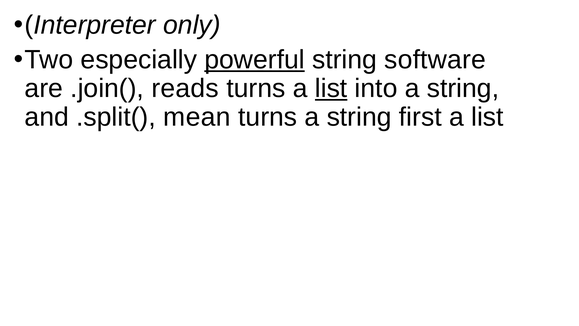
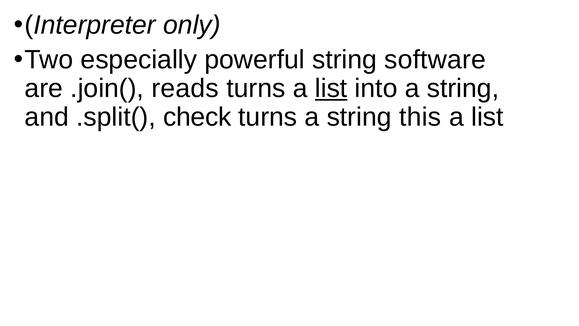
powerful underline: present -> none (255, 60)
mean: mean -> check (197, 117)
first: first -> this (420, 117)
